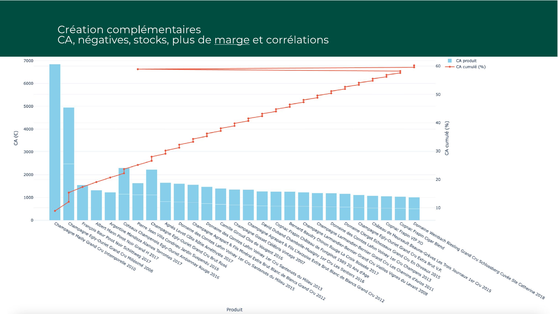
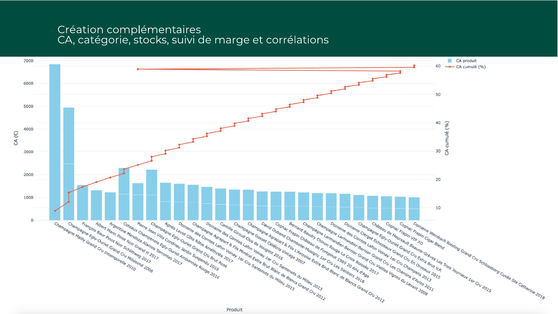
négatives: négatives -> catégorie (104, 40)
plus: plus -> suivi (183, 40)
marge underline: present -> none (232, 40)
